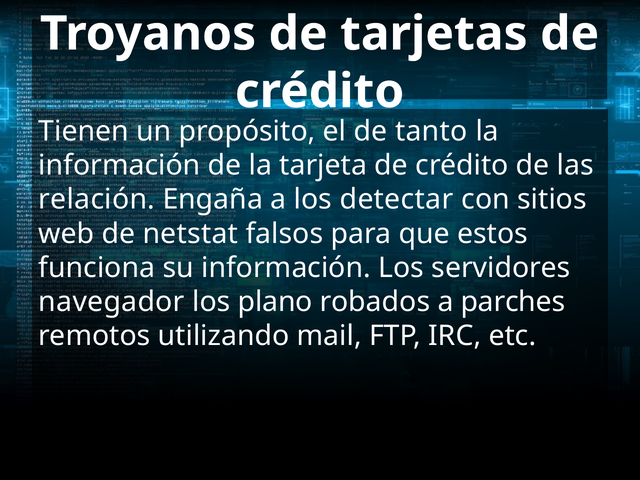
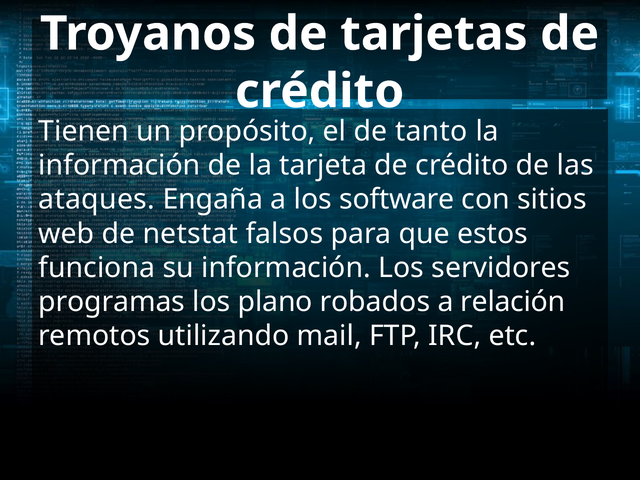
relación: relación -> ataques (97, 199)
detectar: detectar -> software (397, 199)
navegador: navegador -> programas (112, 302)
parches: parches -> relación (513, 302)
